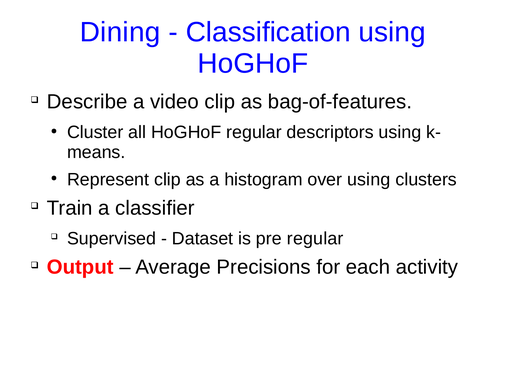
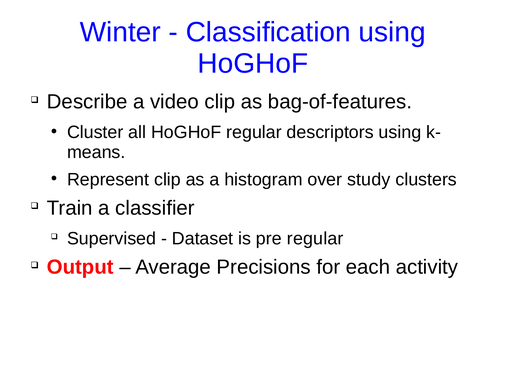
Dining: Dining -> Winter (120, 32)
over using: using -> study (369, 179)
